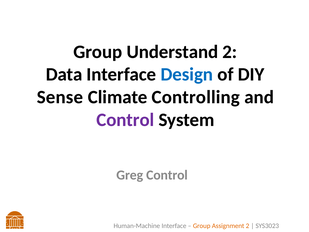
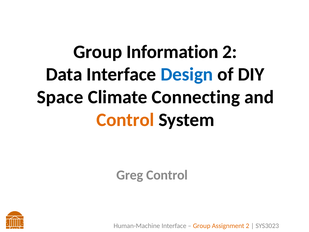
Understand: Understand -> Information (172, 52)
Sense: Sense -> Space (60, 97)
Controlling: Controlling -> Connecting (196, 97)
Control colour: purple -> orange (125, 120)
